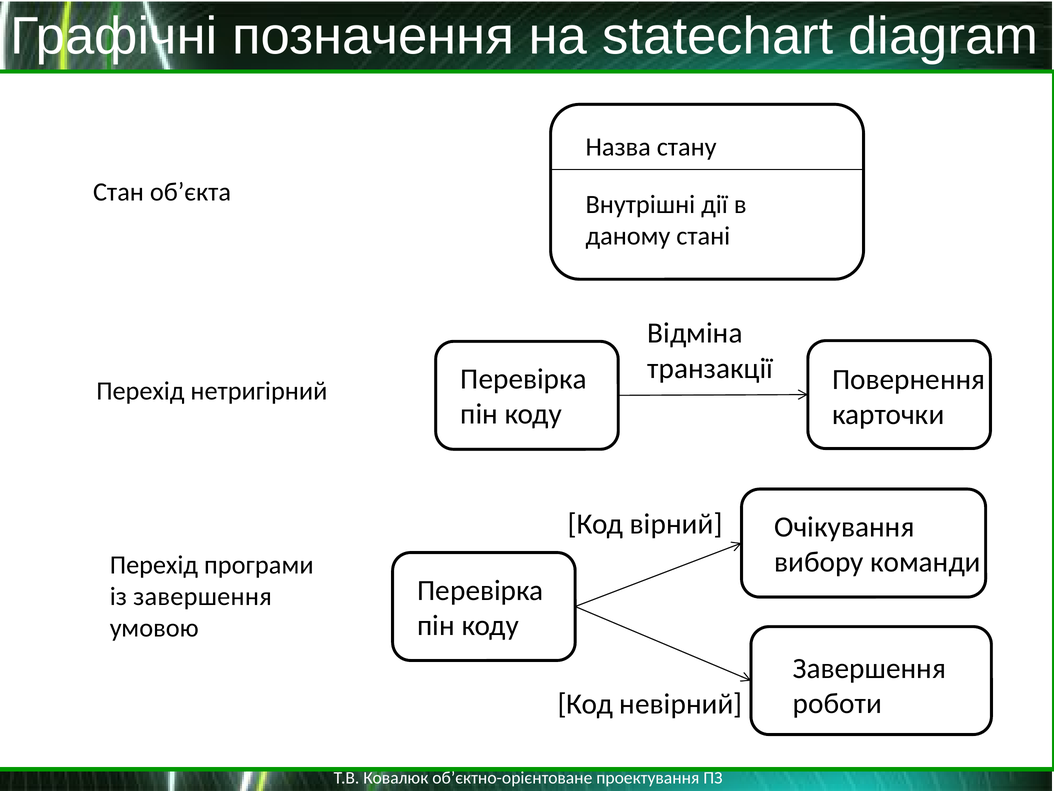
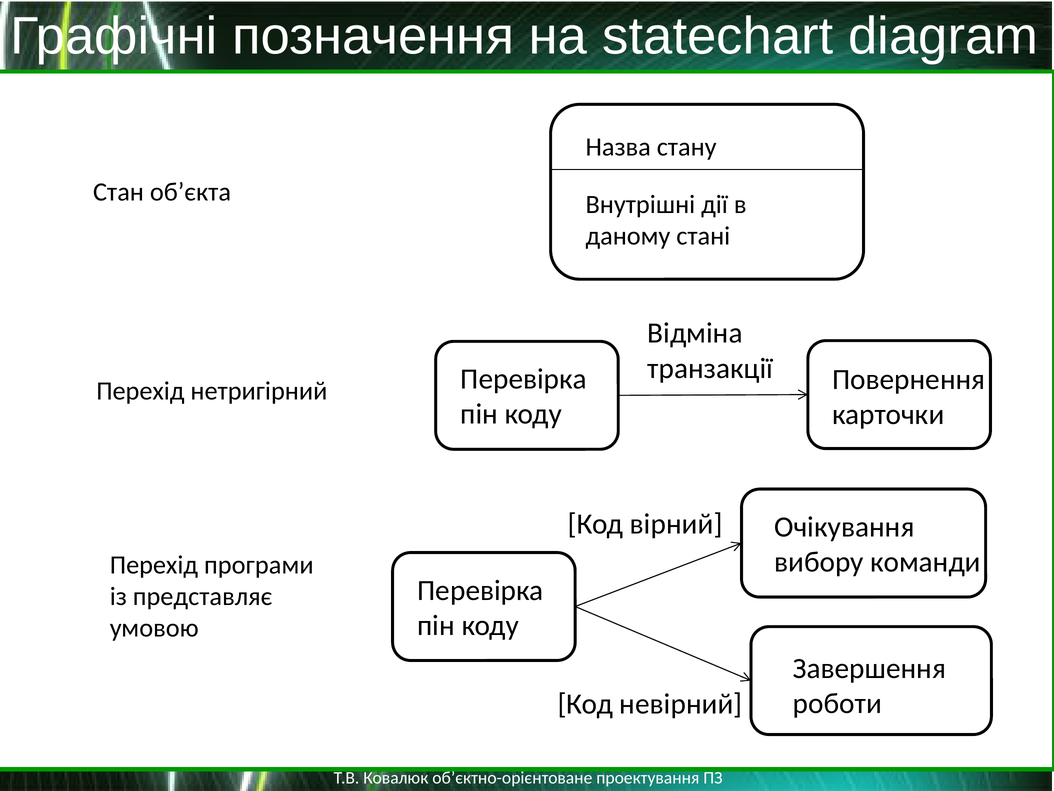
із завершення: завершення -> представляє (203, 596)
